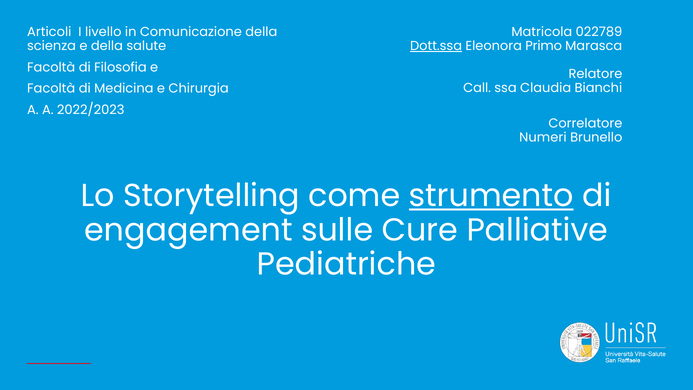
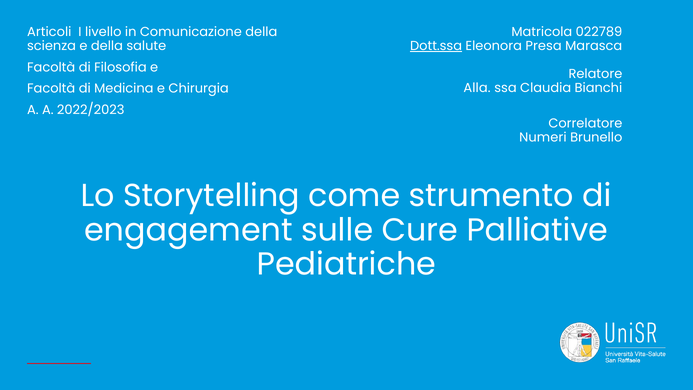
Primo: Primo -> Presa (544, 46)
Call: Call -> Alla (477, 88)
strumento underline: present -> none (491, 196)
